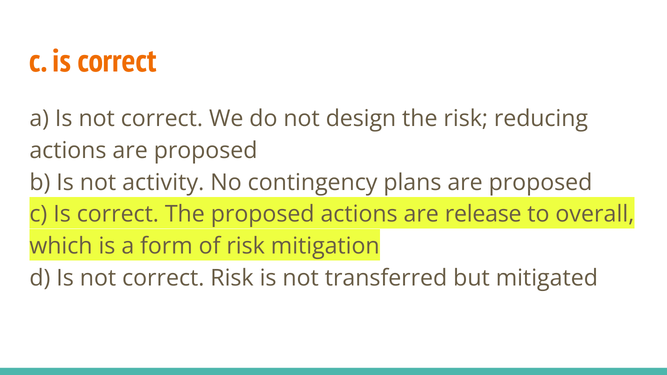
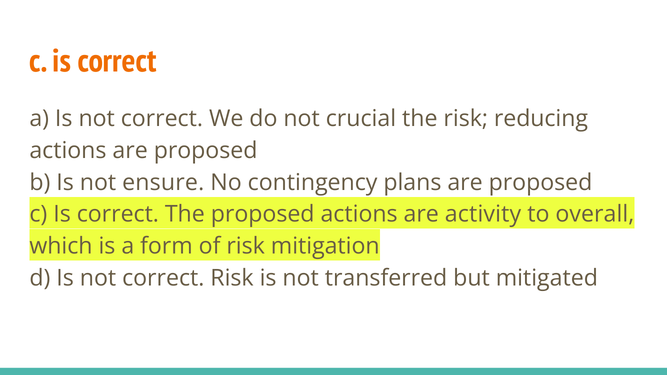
design: design -> crucial (361, 119)
activity: activity -> ensure (163, 183)
release: release -> activity (483, 214)
